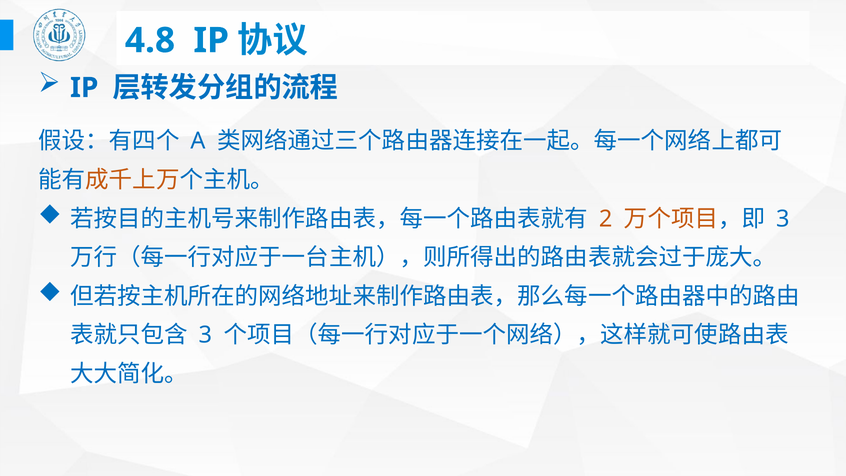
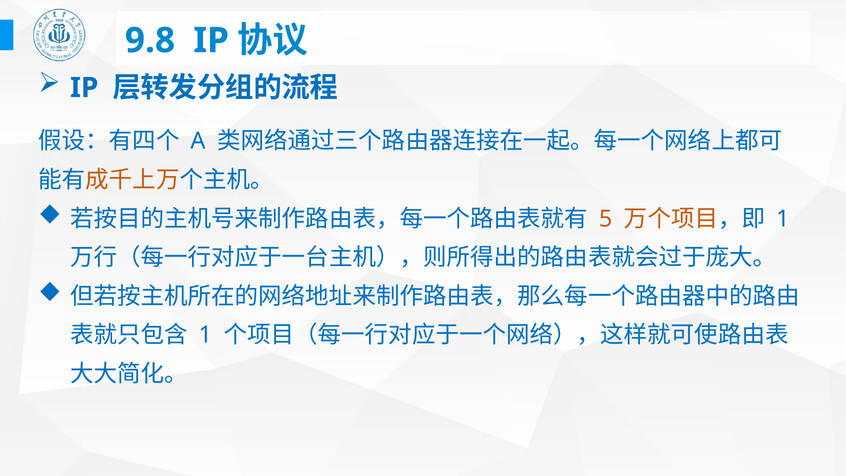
4.8: 4.8 -> 9.8 (150, 40)
2: 2 -> 5 (606, 219)
3: 3 -> 1 (783, 219)
3: 3 -> 1 (205, 335)
